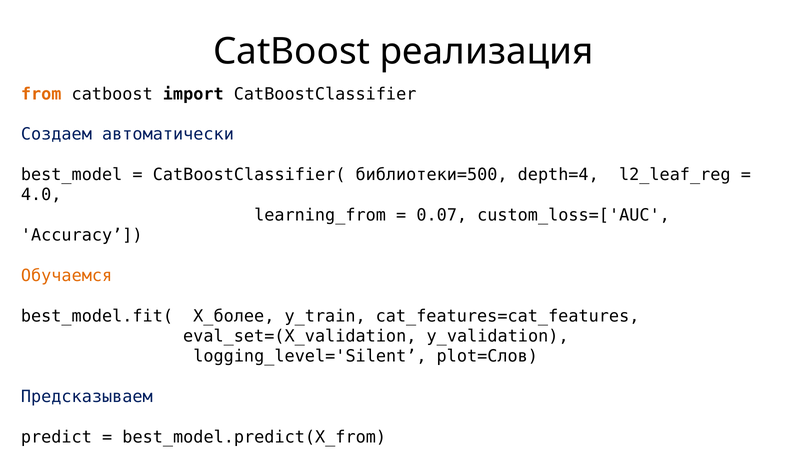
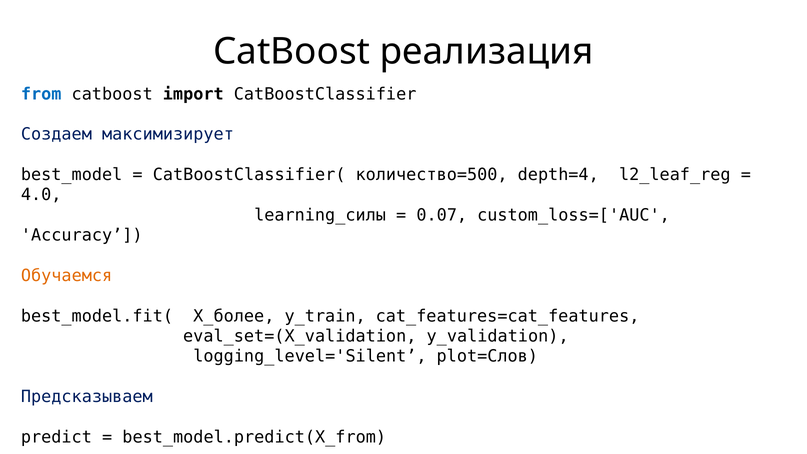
from colour: orange -> blue (41, 94)
автоматически: автоматически -> максимизирует (168, 134)
библиотеки=500: библиотеки=500 -> количество=500 (432, 175)
learning_from: learning_from -> learning_силы (320, 215)
